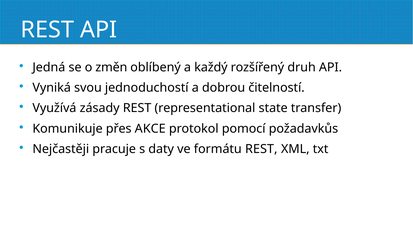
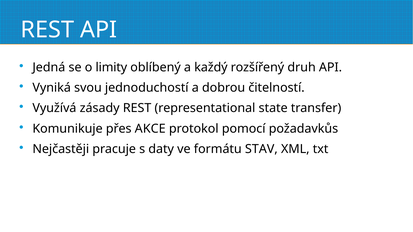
změn: změn -> limity (111, 67)
formátu REST: REST -> STAV (261, 149)
